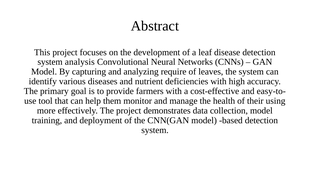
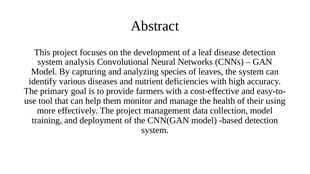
require: require -> species (174, 72)
demonstrates: demonstrates -> management (167, 111)
